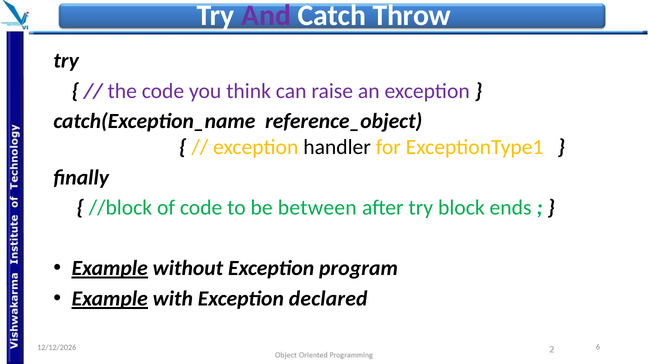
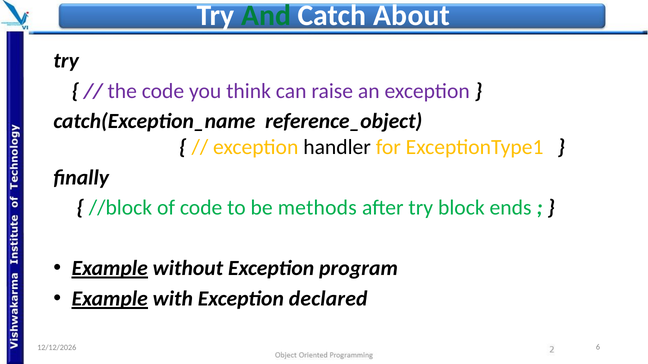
And colour: purple -> green (266, 16)
Throw: Throw -> About (412, 16)
between: between -> methods (317, 208)
